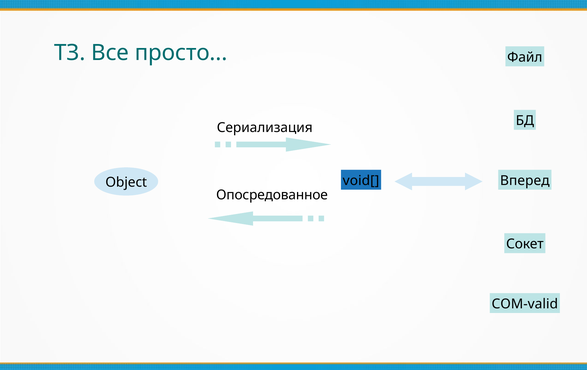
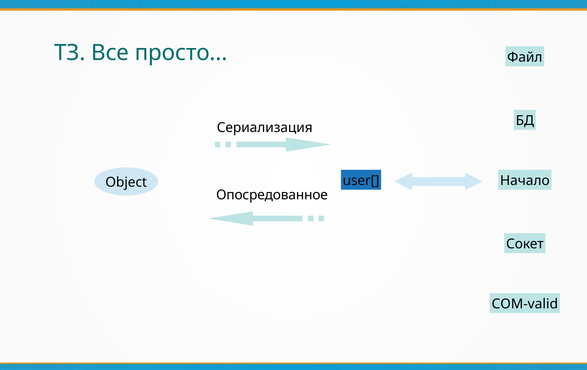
Вперед: Вперед -> Начало (525, 181)
void[: void[ -> user[ (361, 181)
